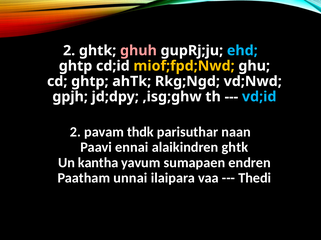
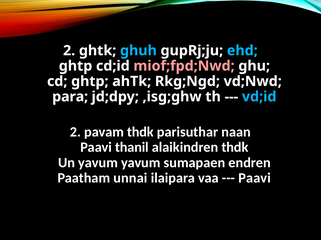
ghuh colour: pink -> light blue (138, 51)
miof;fpd;Nwd colour: yellow -> pink (184, 66)
gpjh: gpjh -> para (70, 97)
ennai: ennai -> thanil (132, 148)
alaikindren ghtk: ghtk -> thdk (235, 148)
Un kantha: kantha -> yavum (98, 163)
Thedi: Thedi -> Paavi (255, 179)
